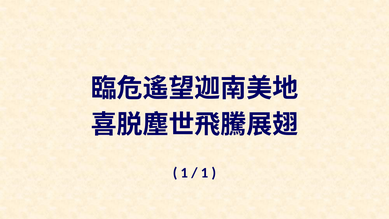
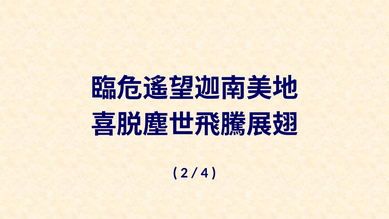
1: 1 -> 2 (184, 173)
1: 1 -> 4 (205, 173)
